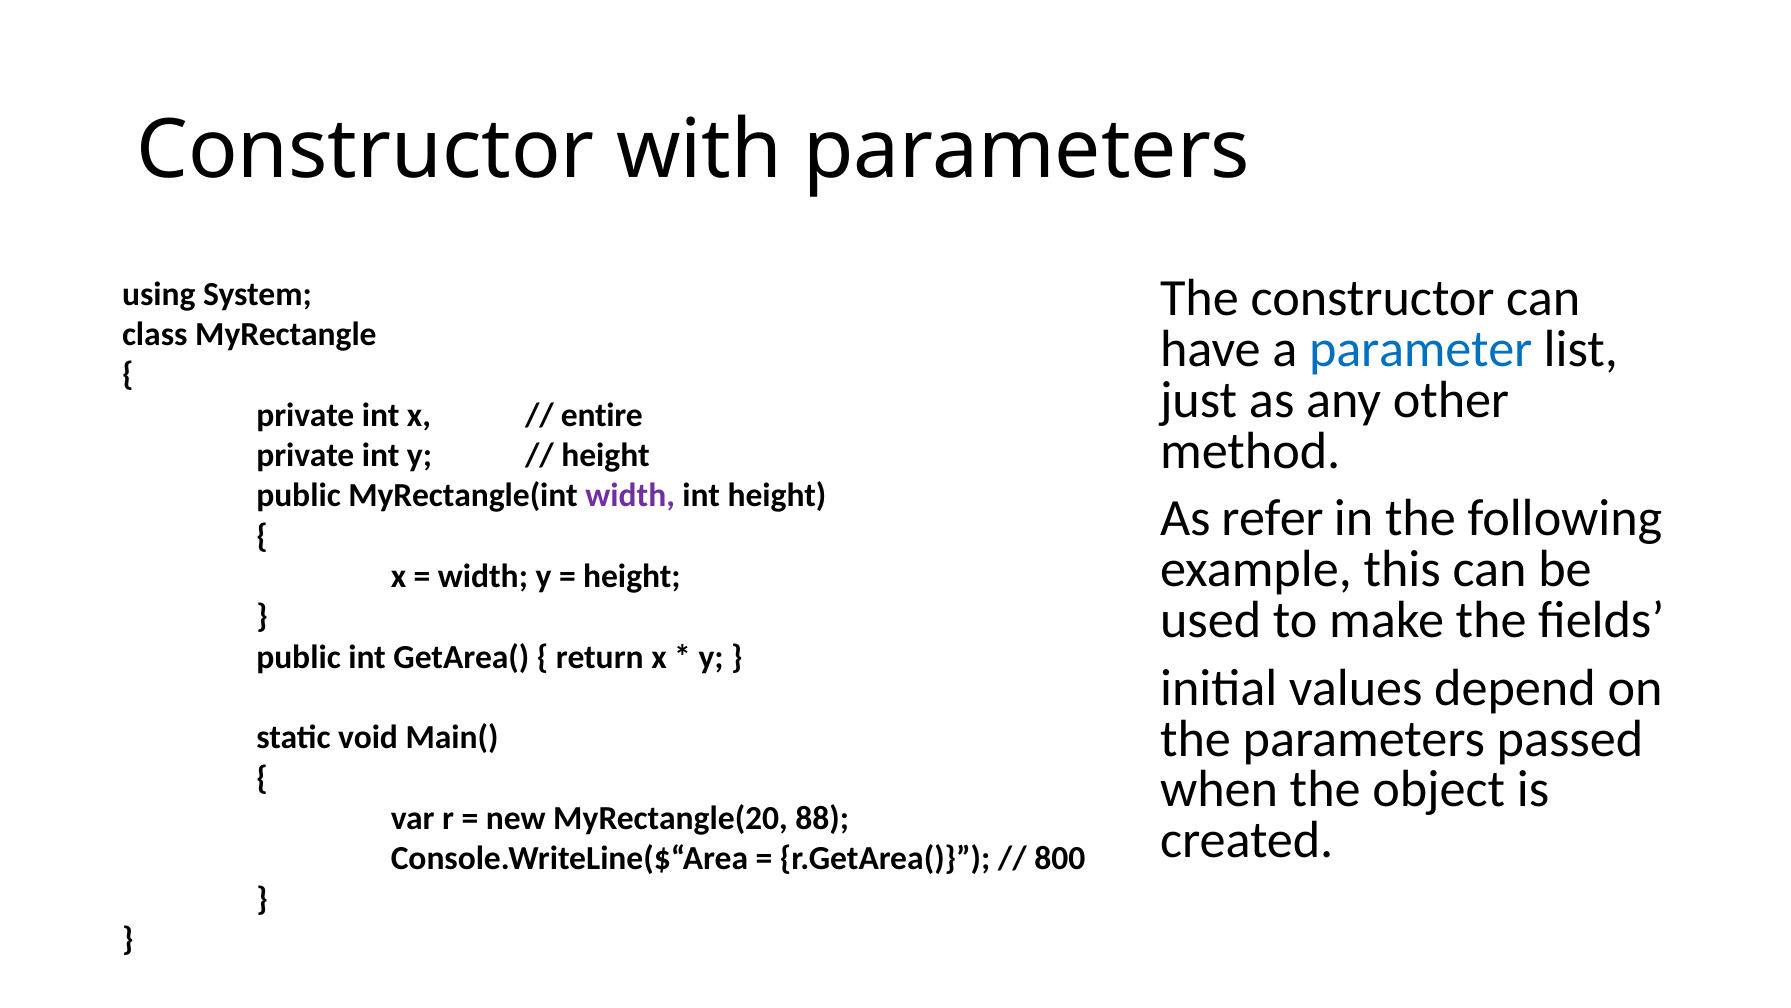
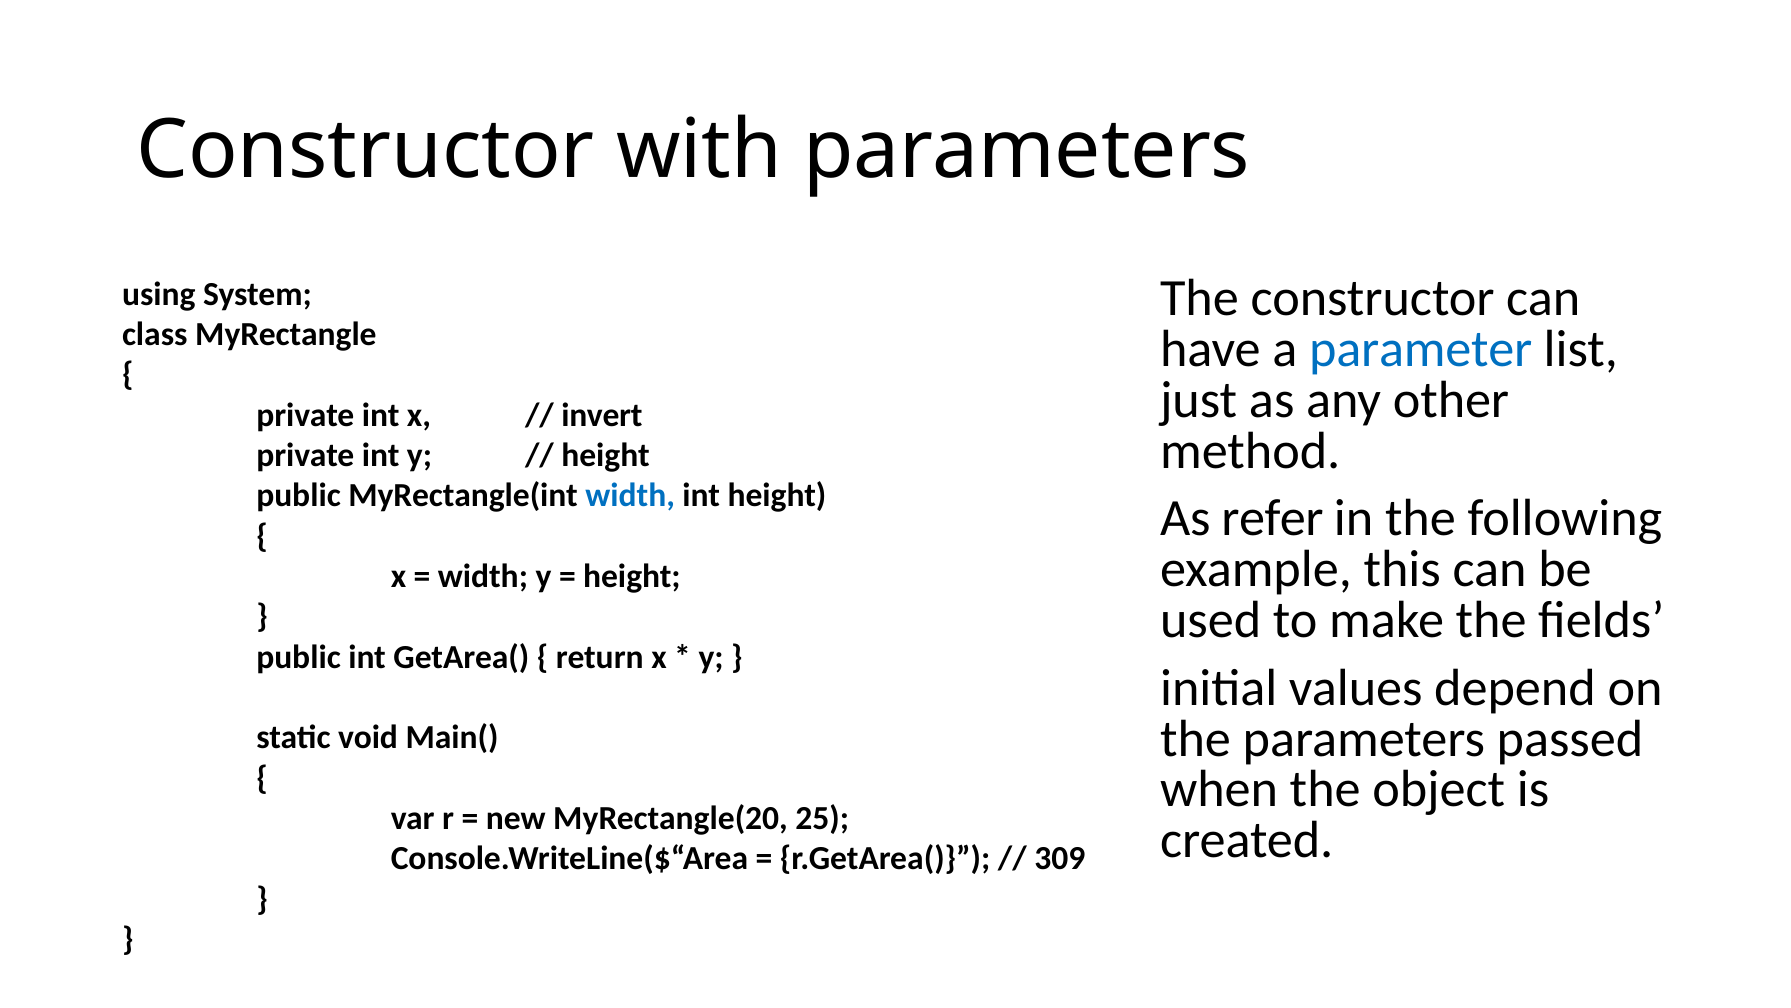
entire: entire -> invert (602, 415)
width colour: purple -> blue (630, 495)
88: 88 -> 25 (822, 818)
800: 800 -> 309 (1060, 858)
